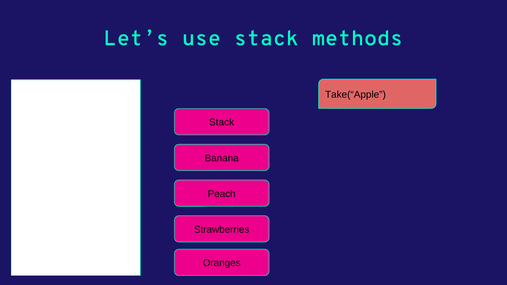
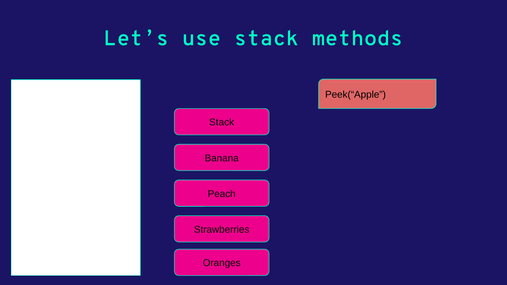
Take(“Apple: Take(“Apple -> Peek(“Apple (356, 95)
